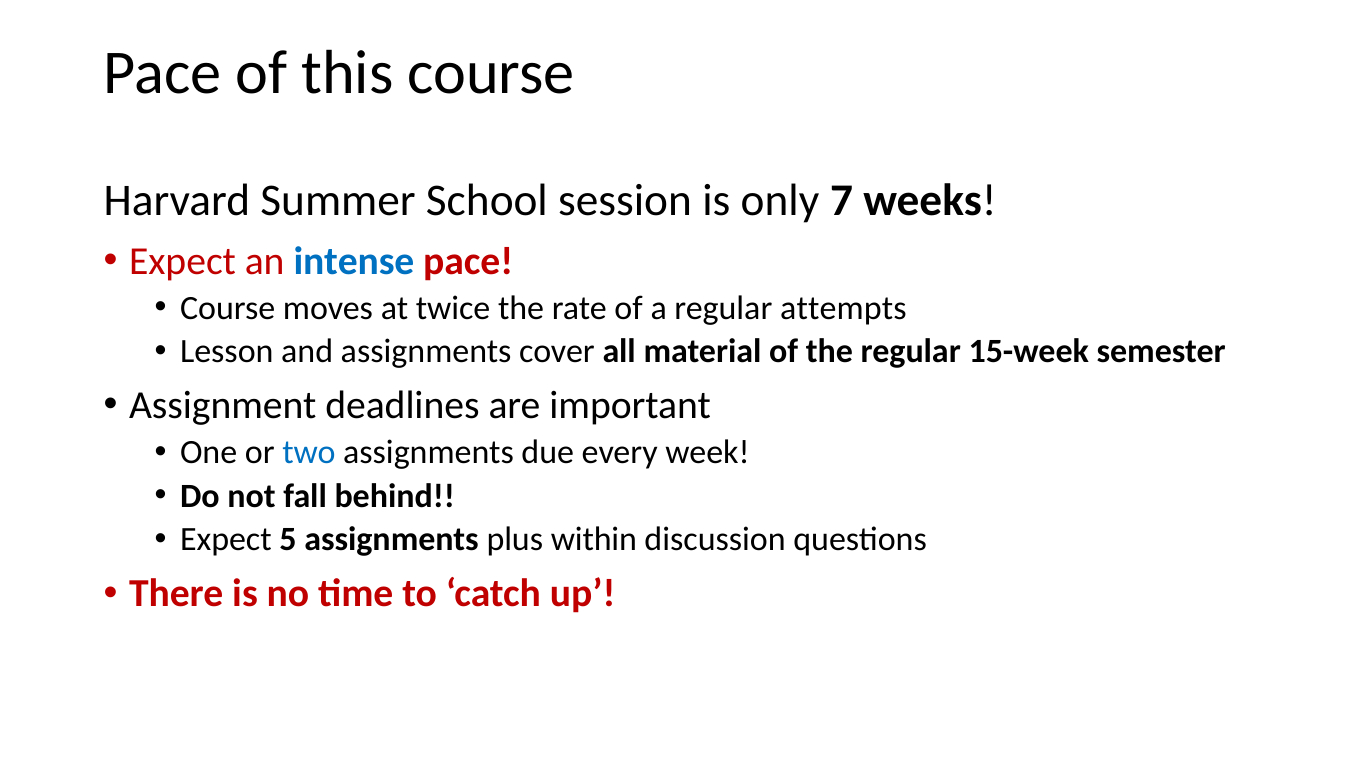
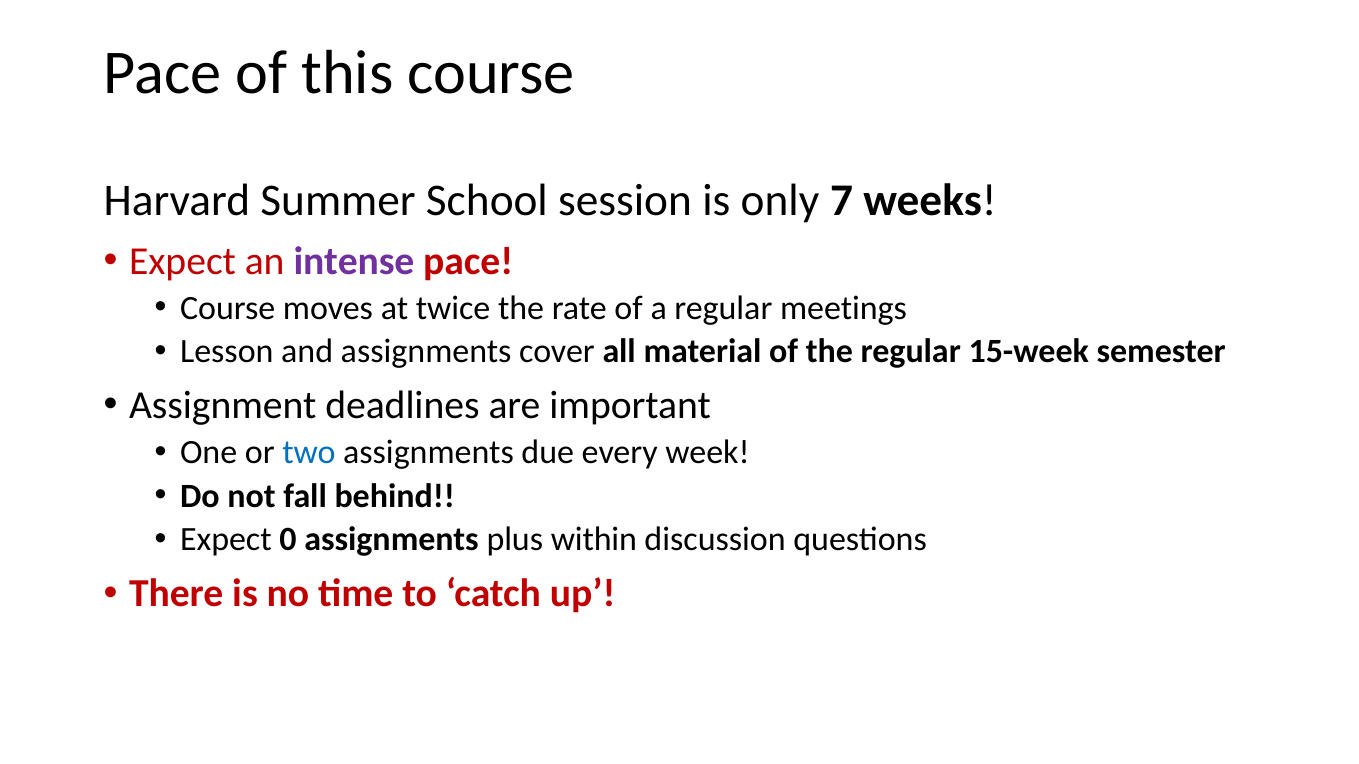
intense colour: blue -> purple (354, 261)
attempts: attempts -> meetings (844, 308)
5: 5 -> 0 (288, 540)
